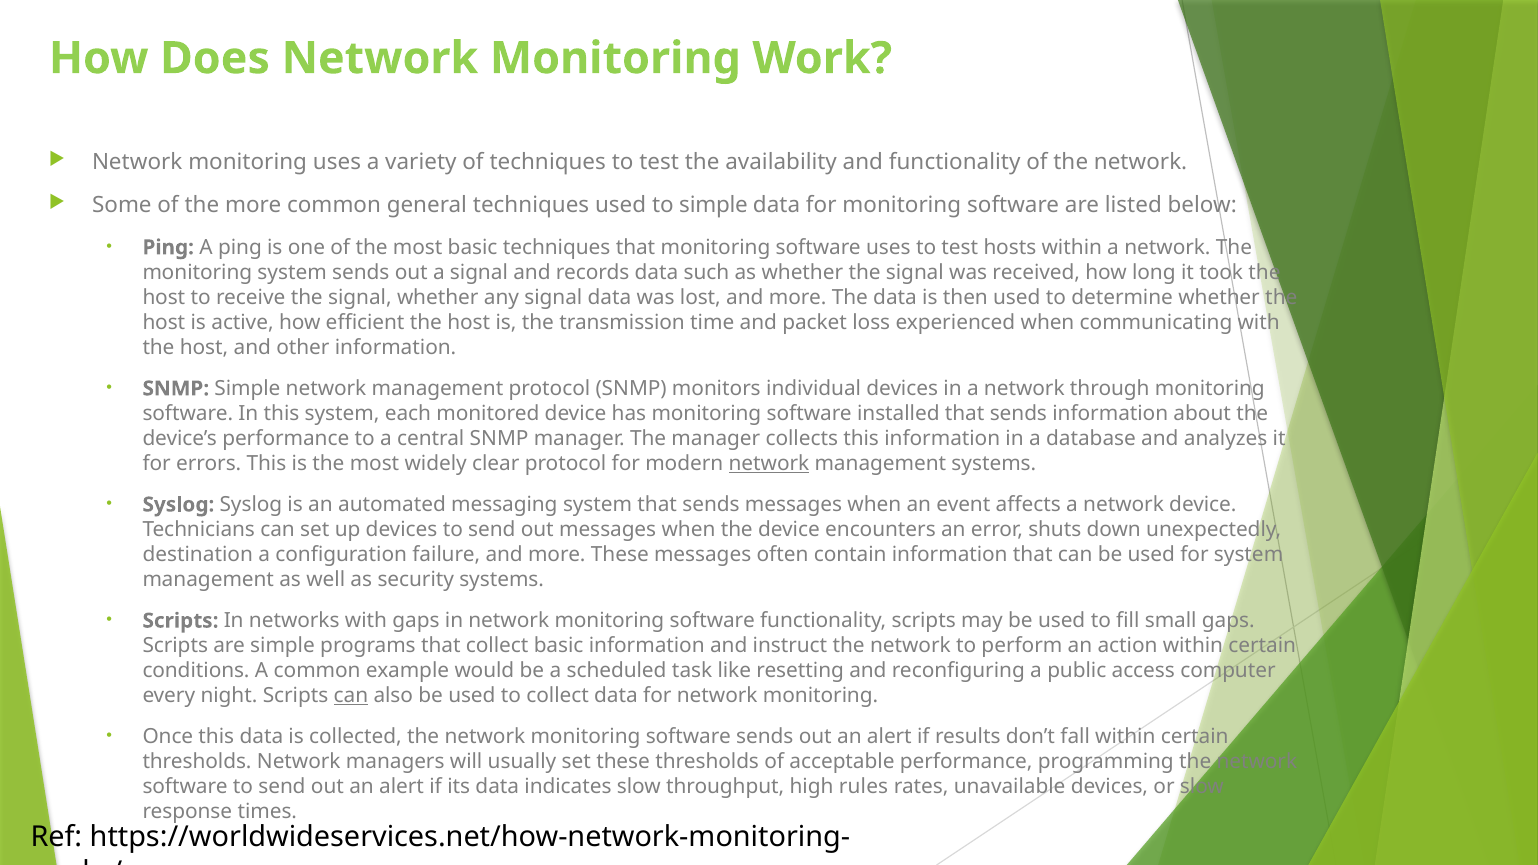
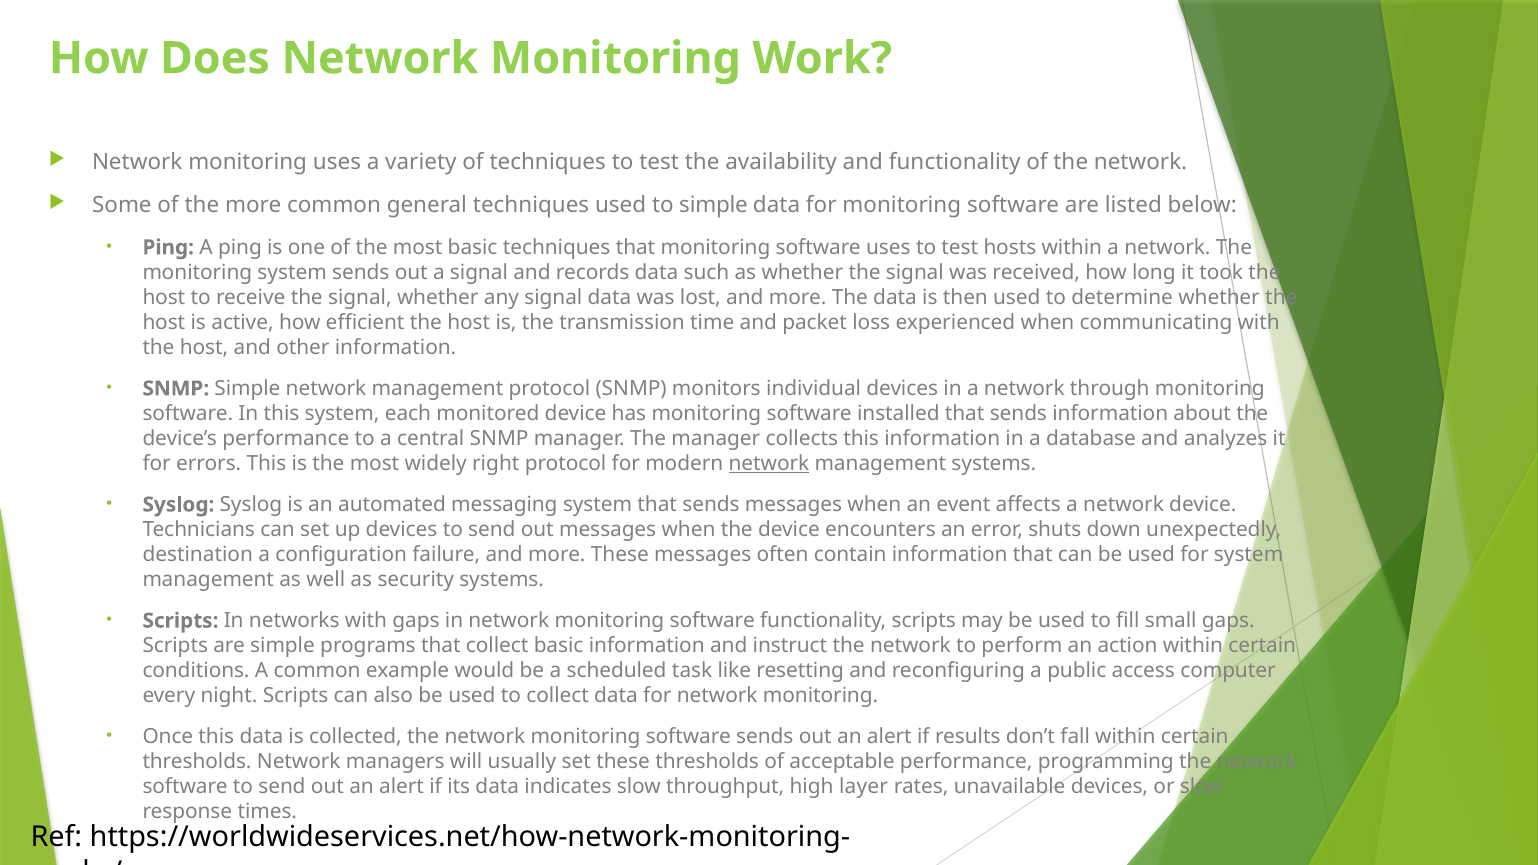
clear: clear -> right (496, 464)
can underline: present -> none (351, 696)
rules: rules -> layer (863, 787)
